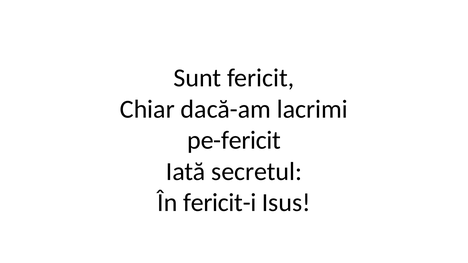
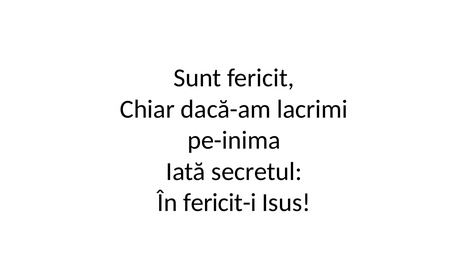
pe-fericit: pe-fericit -> pe-inima (234, 140)
